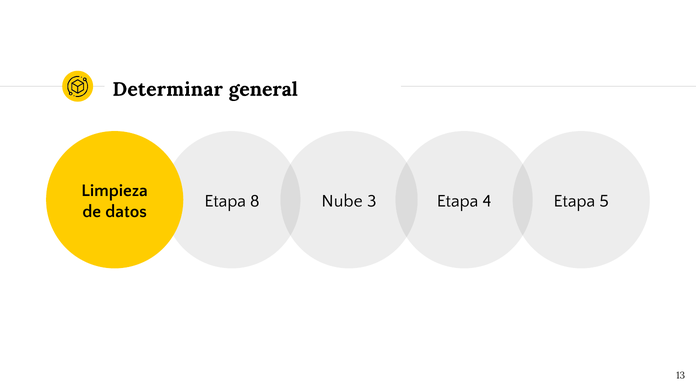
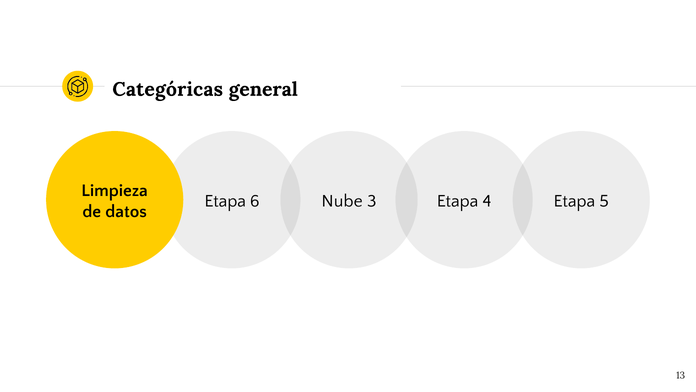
Determinar: Determinar -> Categóricas (168, 89)
8: 8 -> 6 (255, 201)
